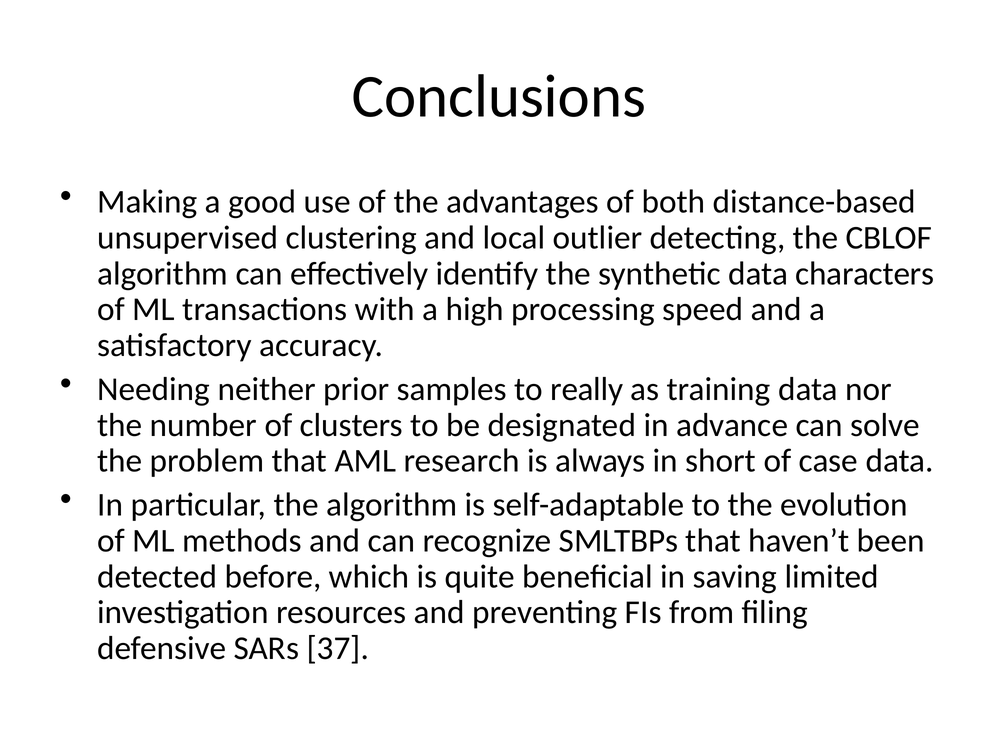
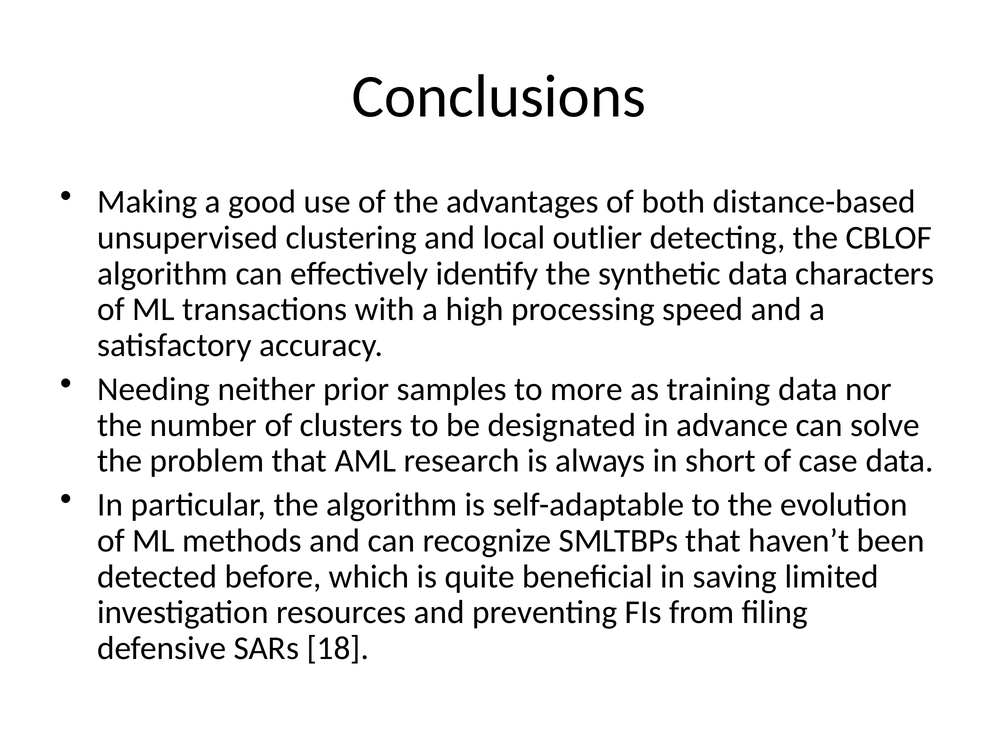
really: really -> more (586, 389)
37: 37 -> 18 (338, 649)
